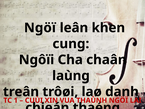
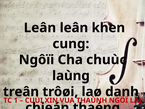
Ngöï: Ngöï -> Leân (40, 28)
chaân: chaân -> chuùc (106, 60)
